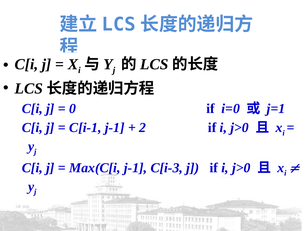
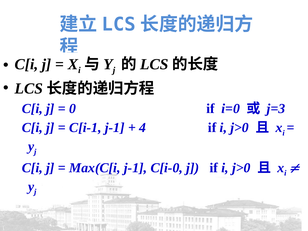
j=1: j=1 -> j=3 (276, 108)
2: 2 -> 4 (143, 128)
C[i-3: C[i-3 -> C[i-0 (167, 168)
